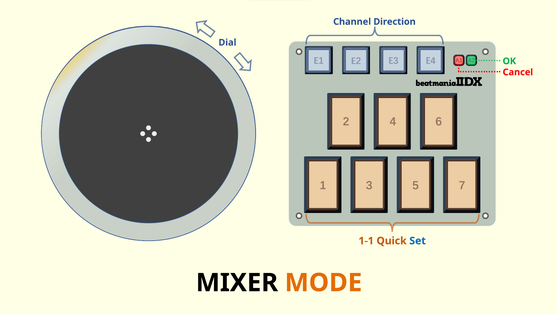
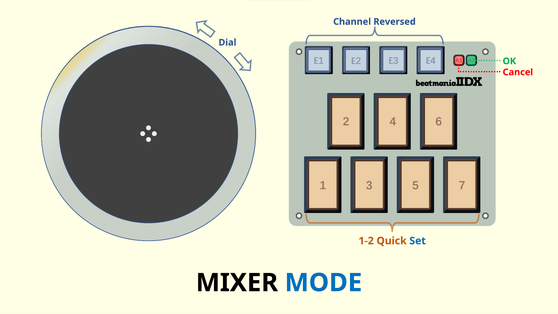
Direction: Direction -> Reversed (395, 22)
1-1: 1-1 -> 1-2 (366, 241)
MODE colour: orange -> blue (323, 283)
